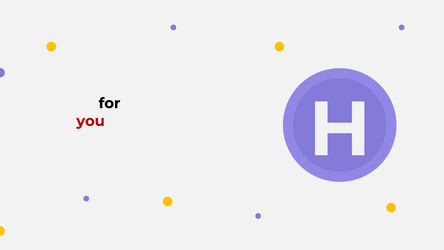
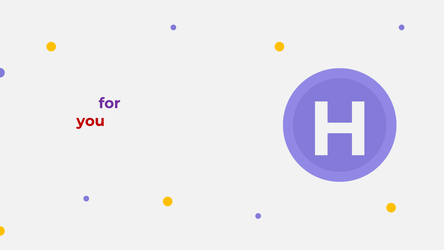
for colour: black -> purple (110, 103)
